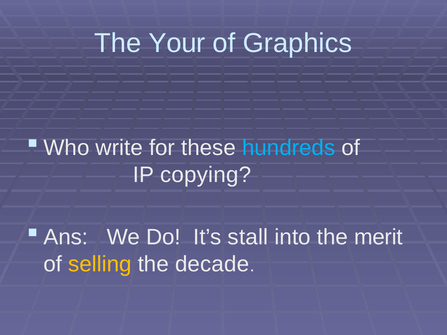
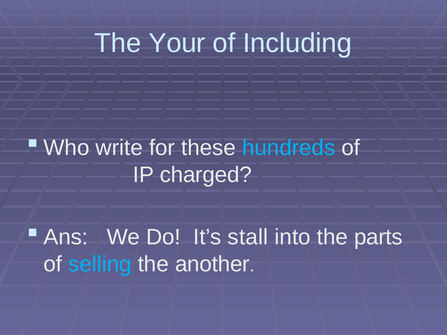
Graphics: Graphics -> Including (297, 43)
copying: copying -> charged (206, 175)
merit: merit -> parts (378, 237)
selling colour: yellow -> light blue (100, 264)
decade: decade -> another (212, 264)
